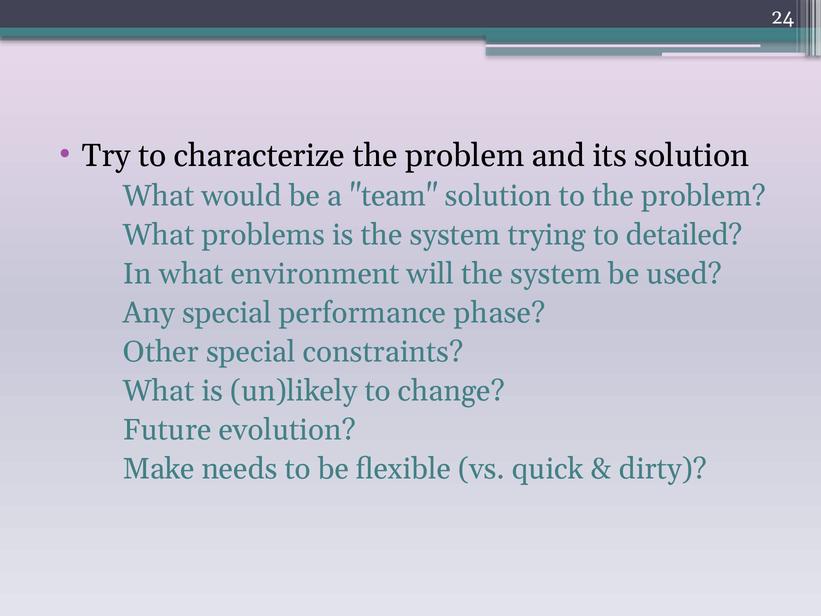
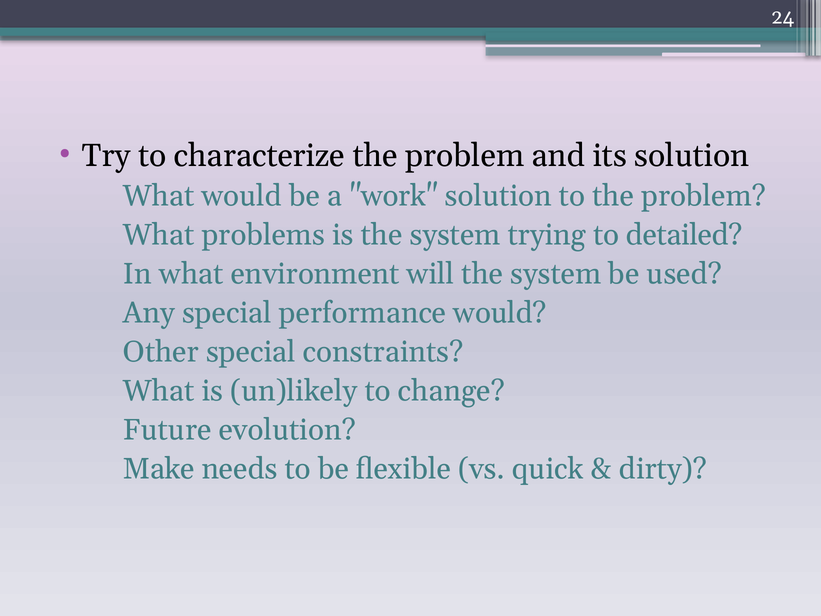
team: team -> work (394, 196)
performance phase: phase -> would (500, 313)
